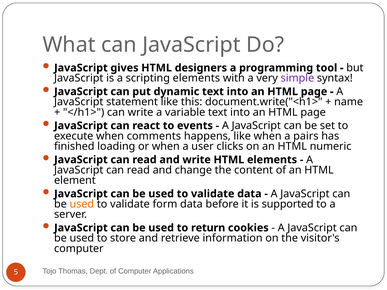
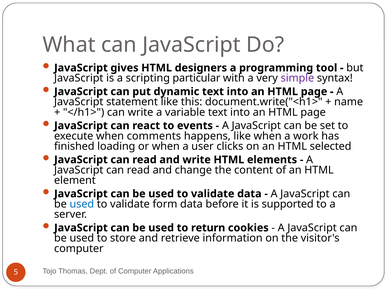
scripting elements: elements -> particular (196, 78)
pairs: pairs -> work (306, 136)
numeric: numeric -> selected (331, 146)
used colour: orange -> blue (82, 204)
